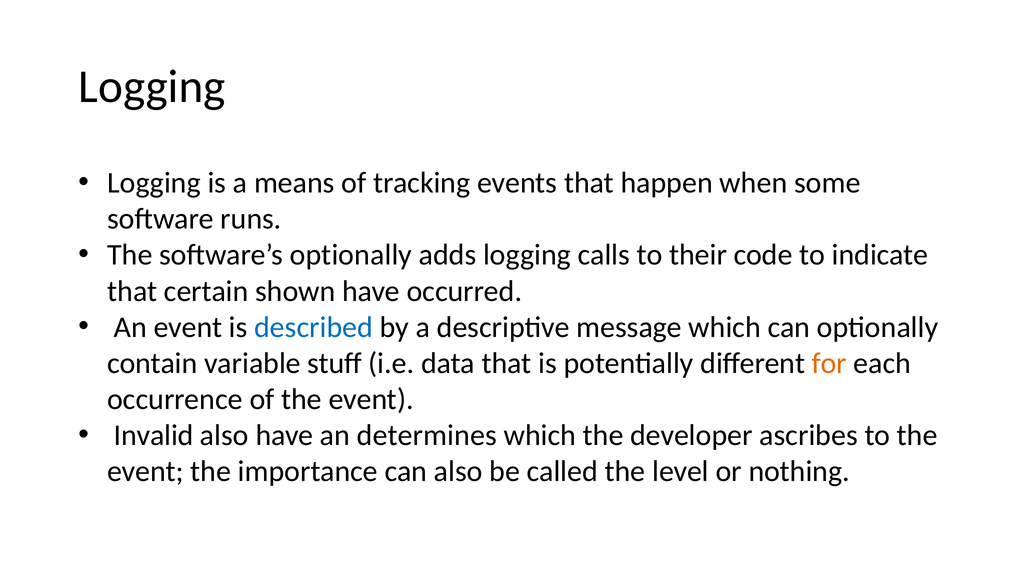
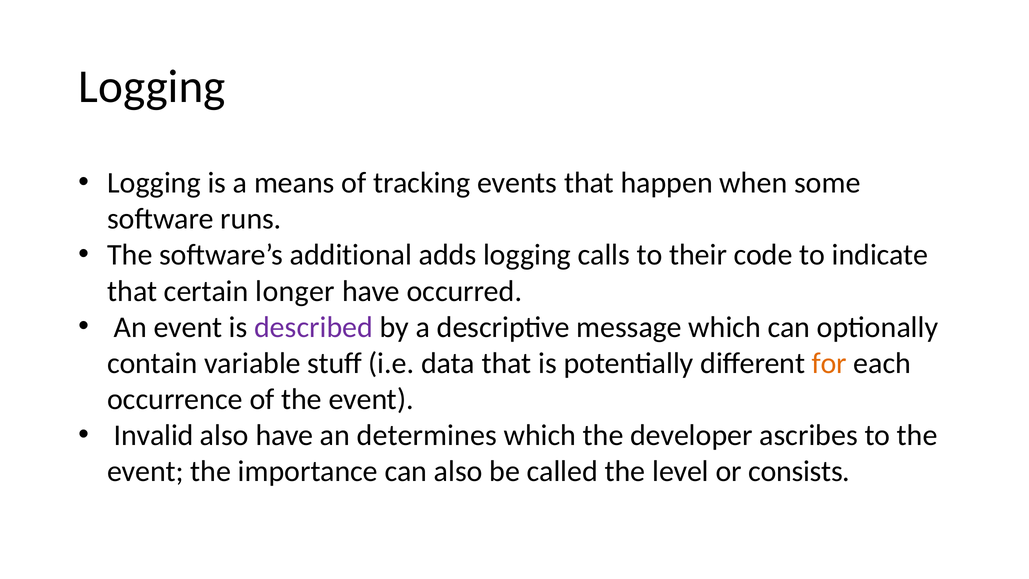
software’s optionally: optionally -> additional (351, 255)
shown: shown -> longer (295, 291)
described colour: blue -> purple (314, 327)
nothing: nothing -> consists (799, 471)
